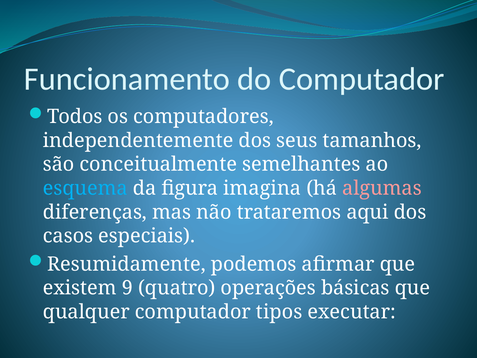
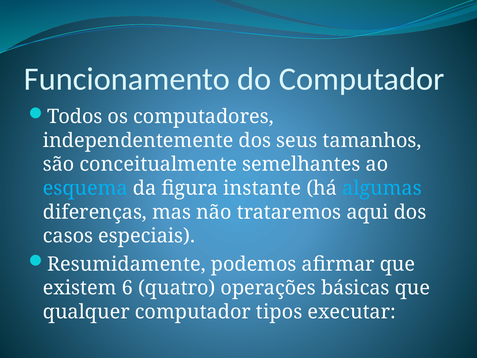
imagina: imagina -> instante (262, 188)
algumas colour: pink -> light blue (382, 188)
9: 9 -> 6 (127, 288)
